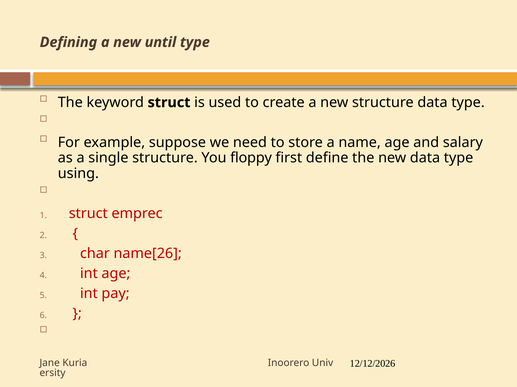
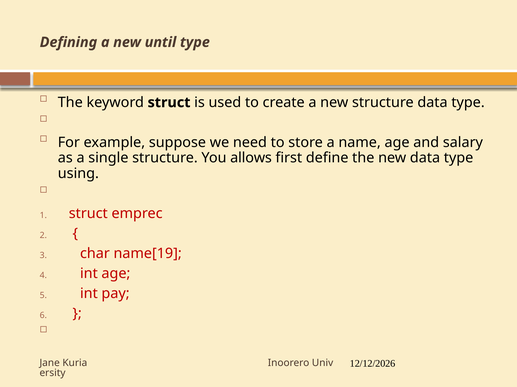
floppy: floppy -> allows (251, 158)
name[26: name[26 -> name[19 (148, 254)
